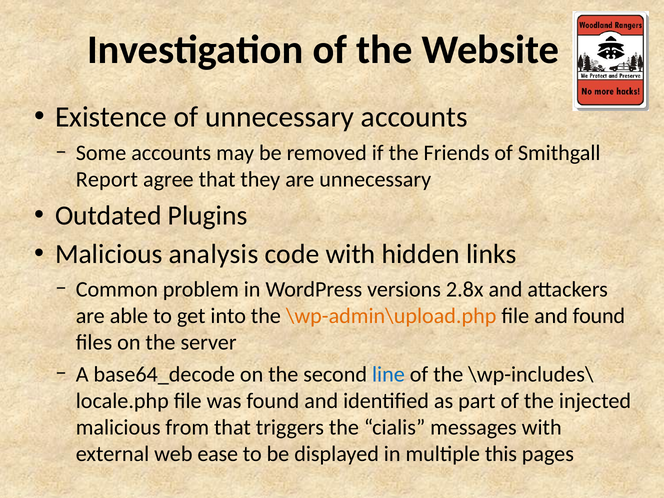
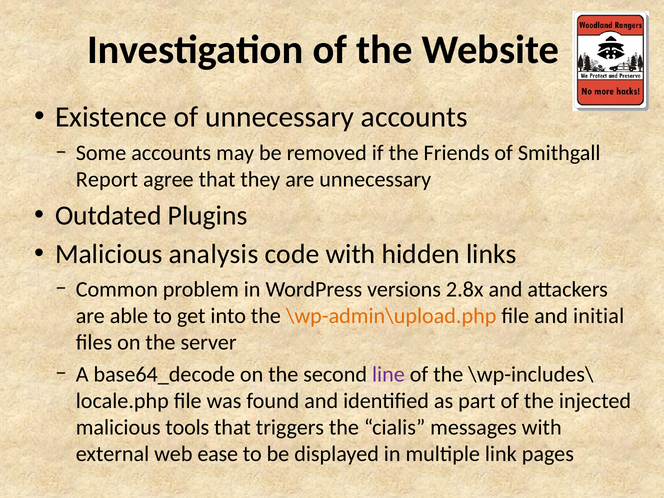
and found: found -> initial (599, 316)
line colour: blue -> purple (388, 374)
from: from -> tools (187, 428)
this: this -> link (501, 454)
